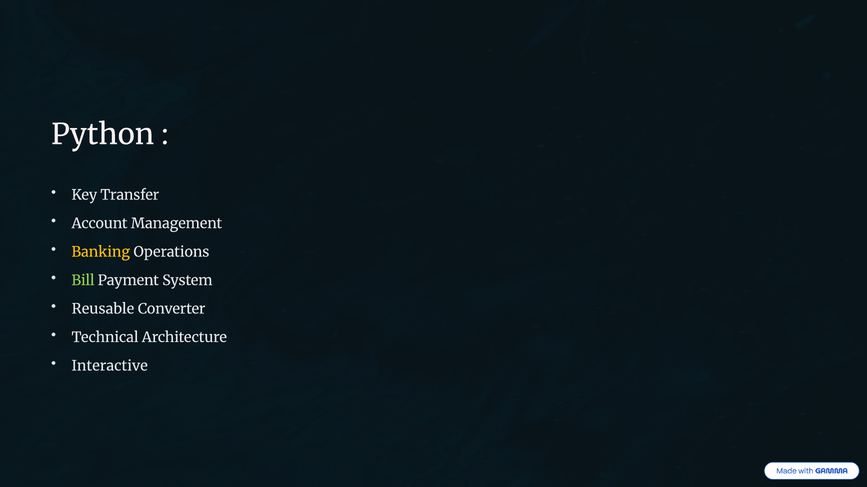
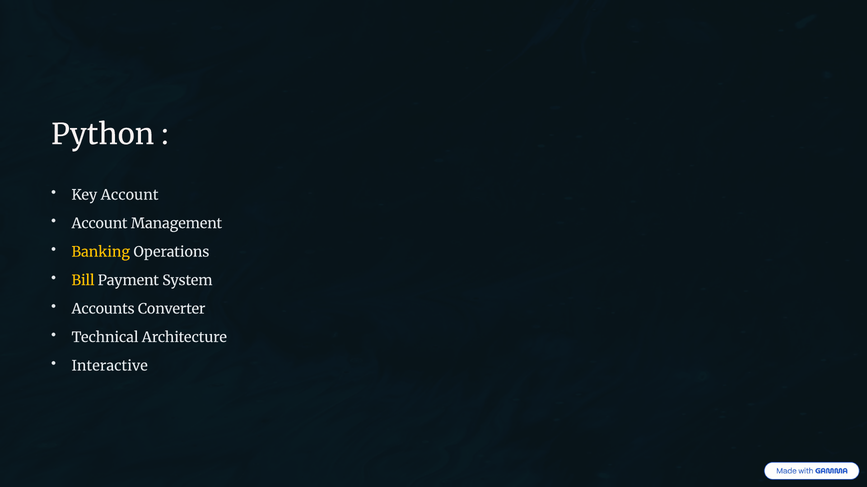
Key Transfer: Transfer -> Account (130, 195)
Bill colour: light green -> yellow (83, 281)
Reusable: Reusable -> Accounts (103, 309)
